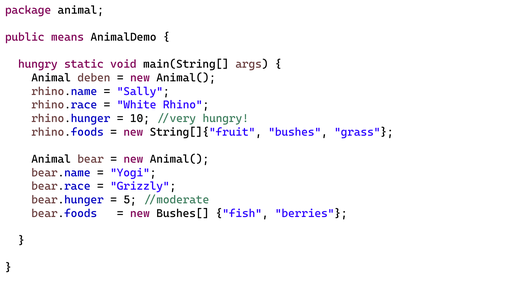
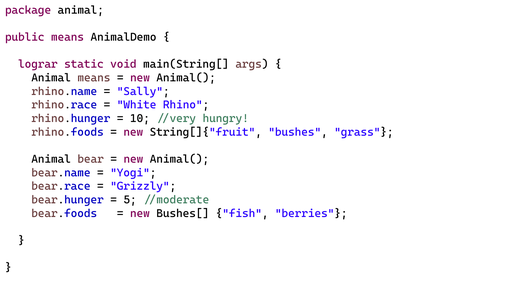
hungry: hungry -> lograr (38, 64)
Animal deben: deben -> means (94, 78)
